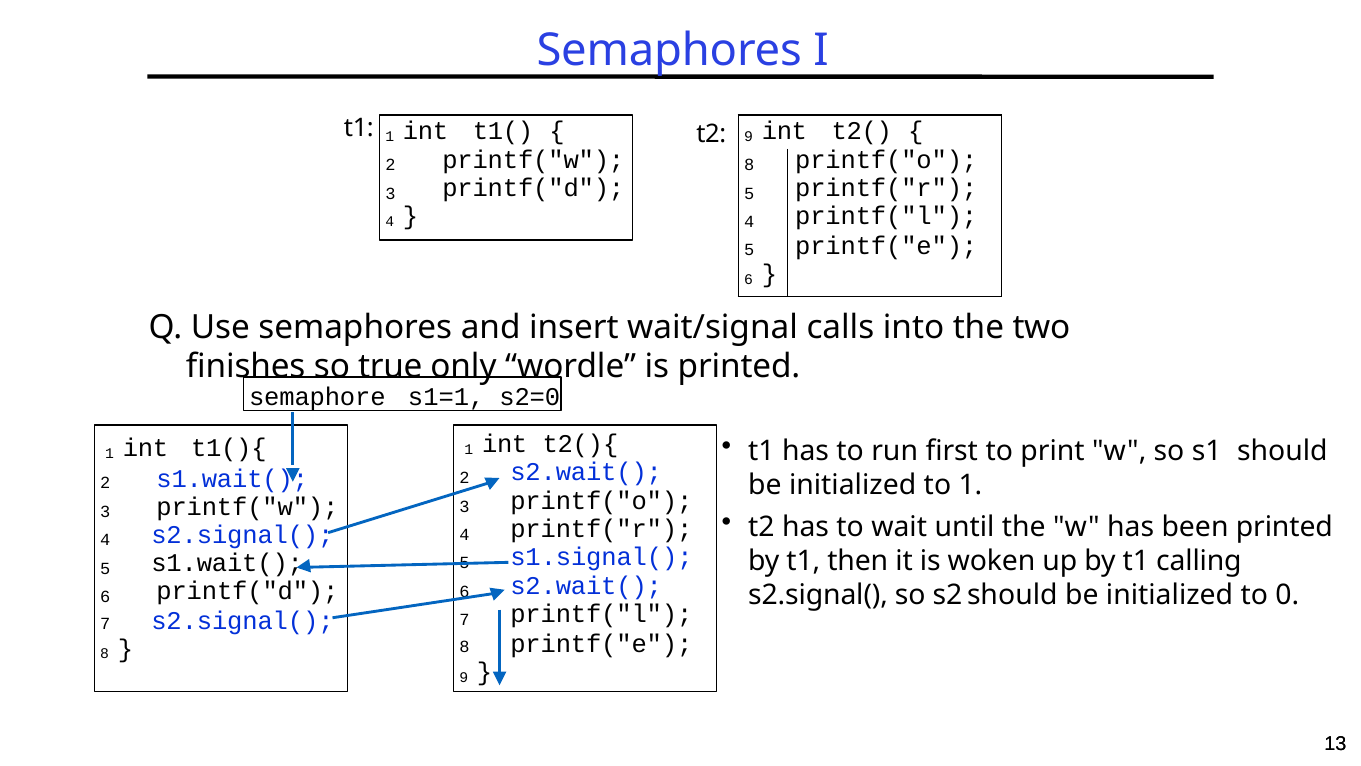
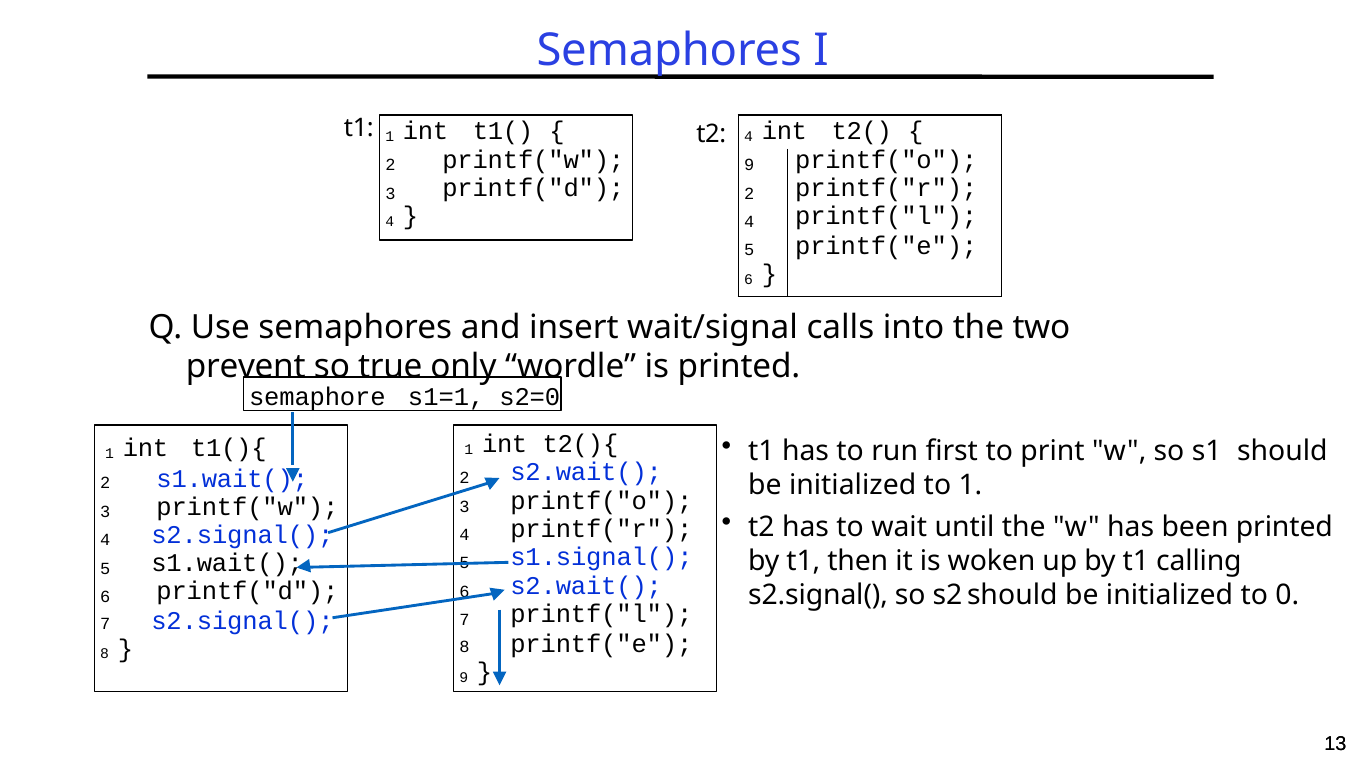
t2 9: 9 -> 4 (749, 136)
printf("w 8: 8 -> 9 (749, 165)
printf("d 5: 5 -> 2 (749, 193)
finishes: finishes -> prevent (246, 366)
